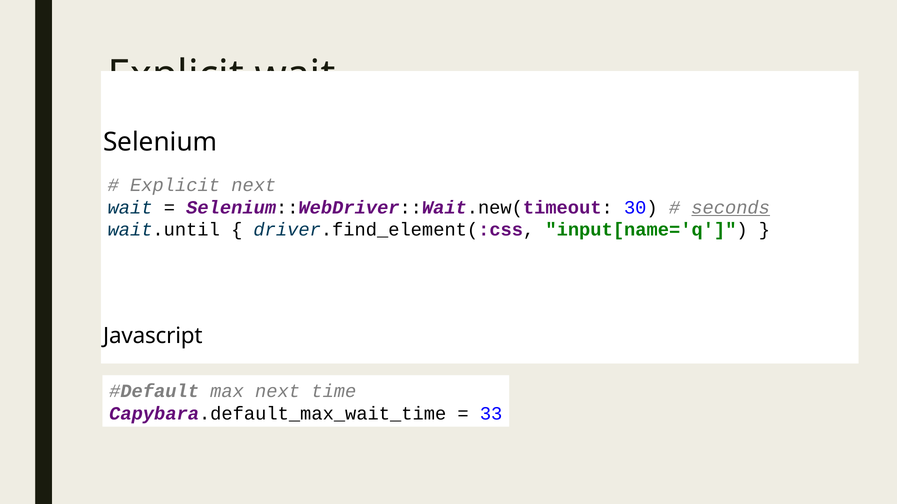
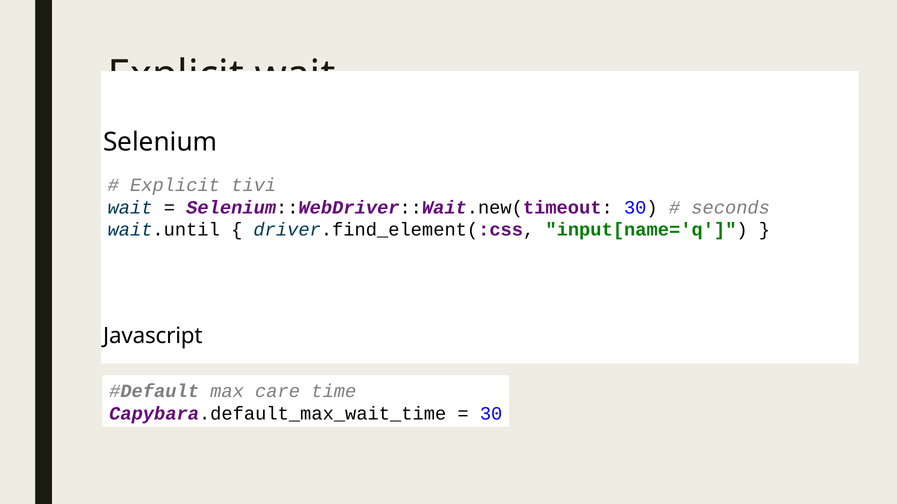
Explicit next: next -> tivi (254, 185)
seconds underline: present -> none (731, 208)
max next: next -> care (278, 392)
33: 33 -> 30 (491, 414)
